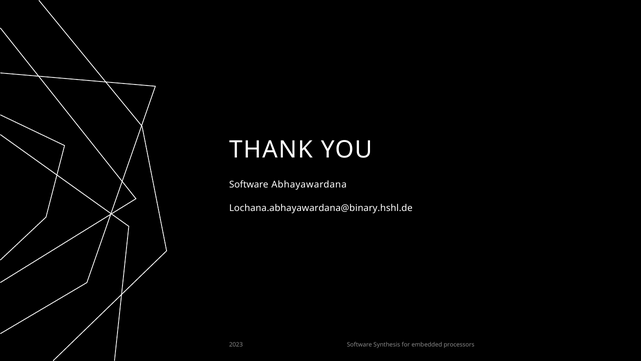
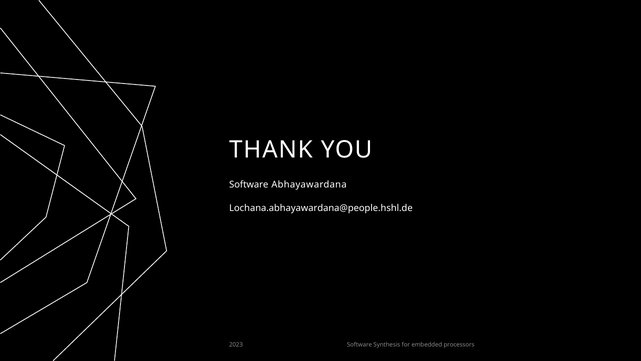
Lochana.abhayawardana@binary.hshl.de: Lochana.abhayawardana@binary.hshl.de -> Lochana.abhayawardana@people.hshl.de (321, 208)
